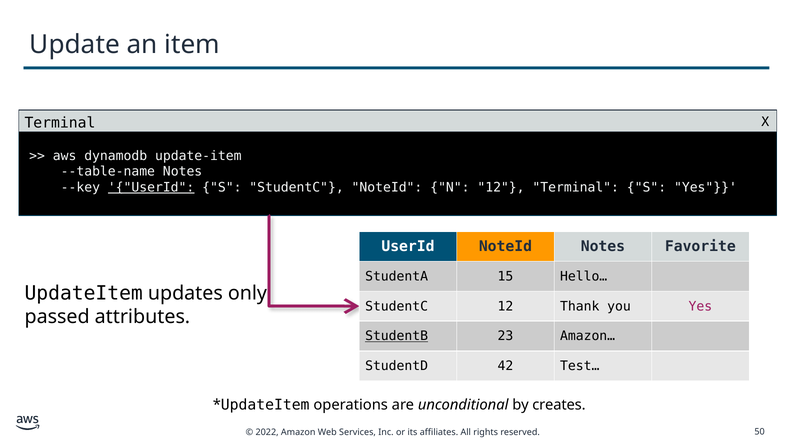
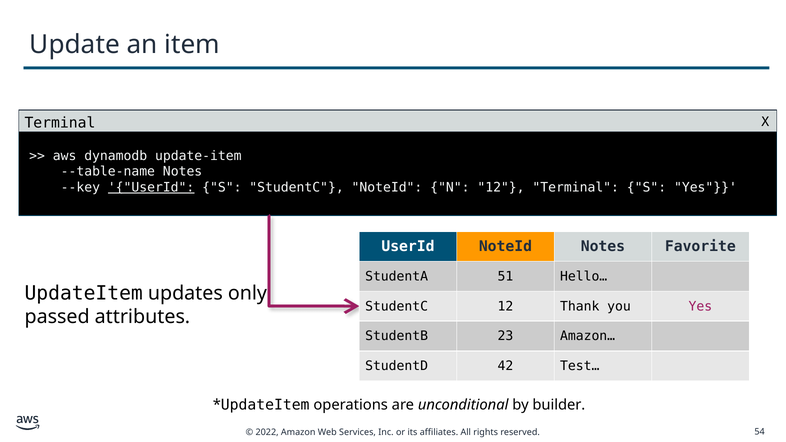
15: 15 -> 51 (505, 277)
StudentB underline: present -> none (397, 336)
creates: creates -> builder (559, 405)
50: 50 -> 54 (760, 432)
